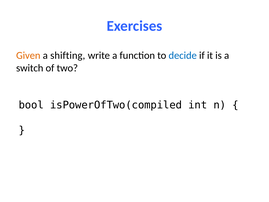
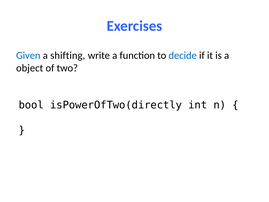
Given colour: orange -> blue (28, 55)
switch: switch -> object (30, 68)
isPowerOfTwo(compiled: isPowerOfTwo(compiled -> isPowerOfTwo(directly (116, 105)
